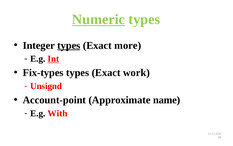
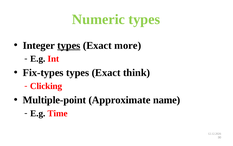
Numeric underline: present -> none (98, 19)
Int underline: present -> none (53, 59)
work: work -> think (137, 72)
Unsignd: Unsignd -> Clicking (46, 86)
Account-point: Account-point -> Multiple-point (54, 100)
With: With -> Time (58, 113)
